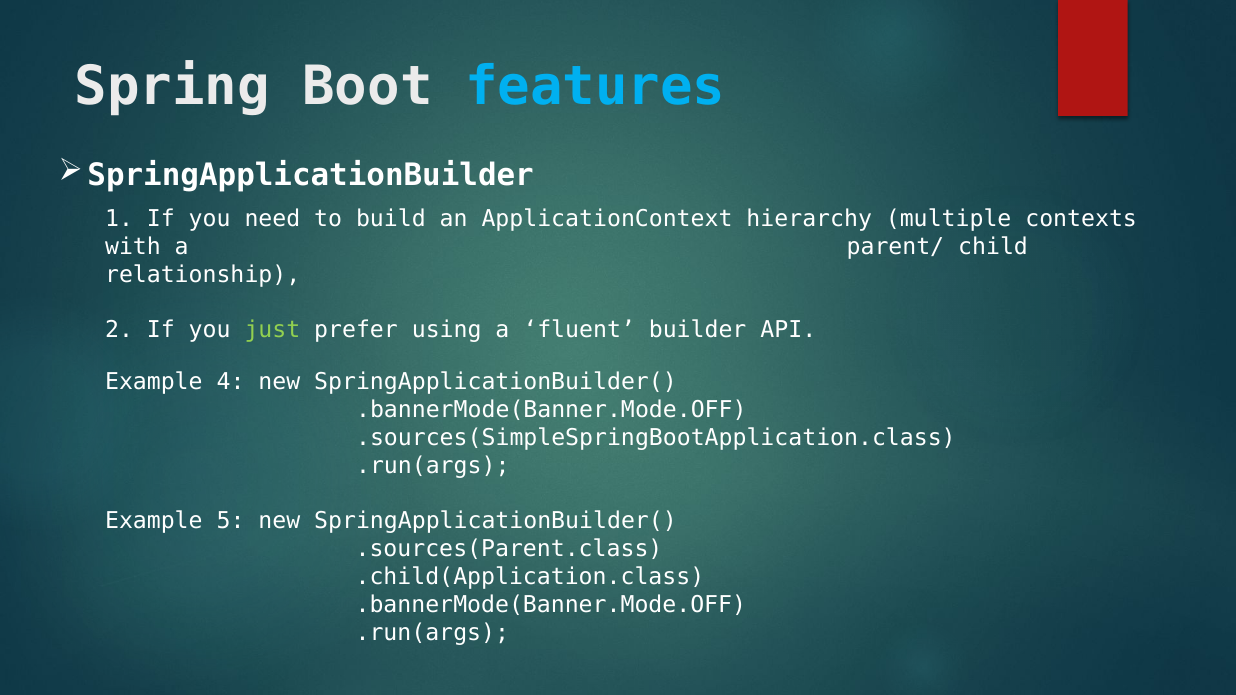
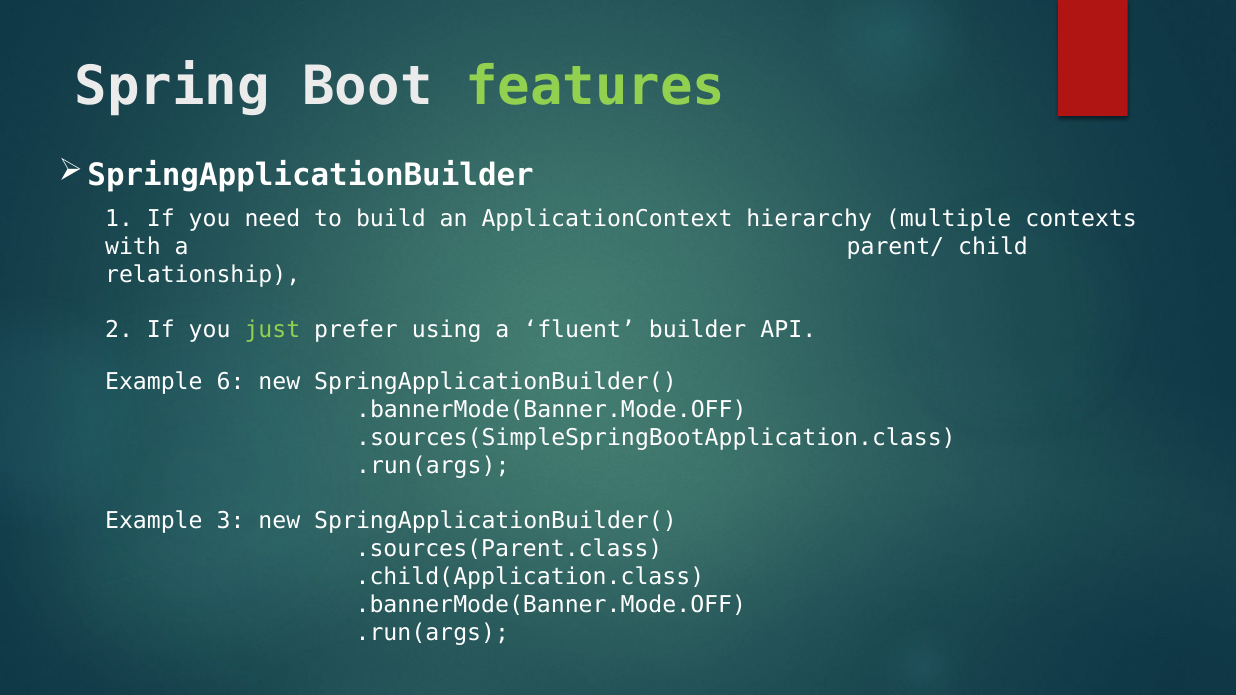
features colour: light blue -> light green (595, 87)
4: 4 -> 6 (231, 382)
5: 5 -> 3 (231, 521)
